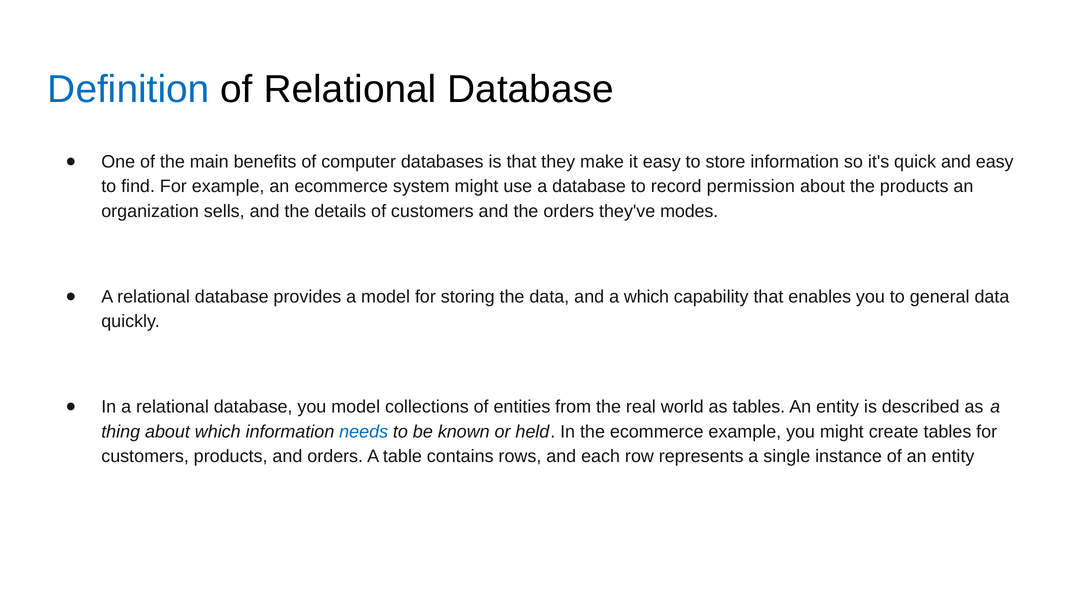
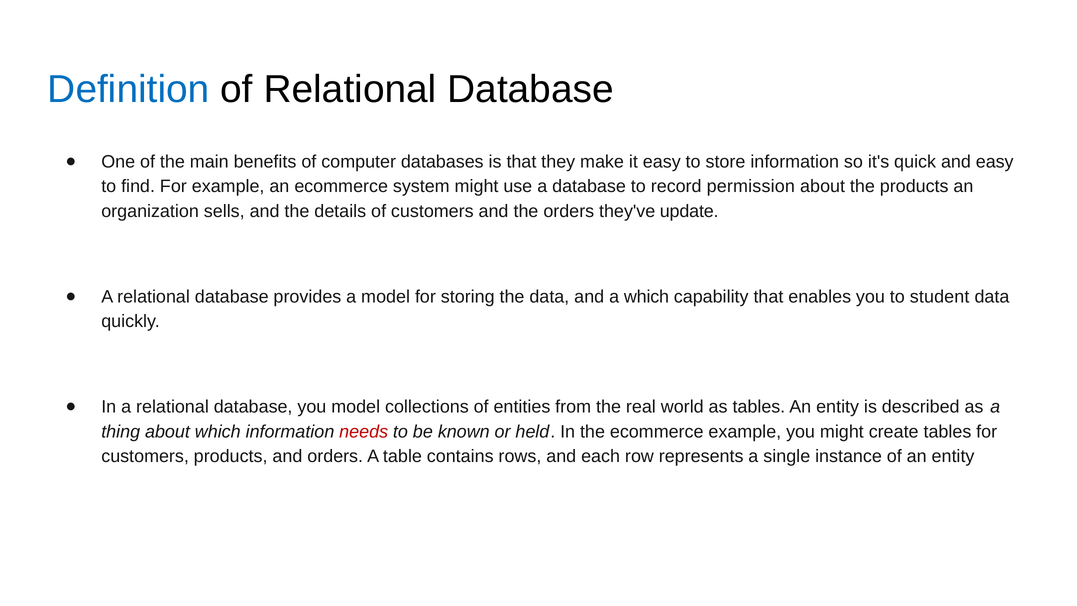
modes: modes -> update (689, 211)
general: general -> student (940, 297)
needs colour: blue -> red (364, 432)
